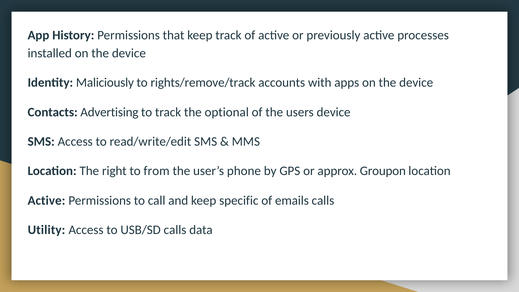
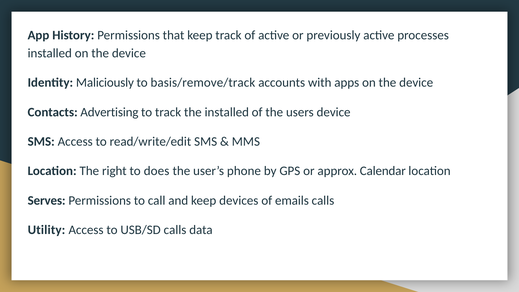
rights/remove/track: rights/remove/track -> basis/remove/track (203, 83)
the optional: optional -> installed (227, 112)
from: from -> does (157, 171)
Groupon: Groupon -> Calendar (383, 171)
Active: Active -> Serves (47, 200)
specific: specific -> devices (239, 200)
